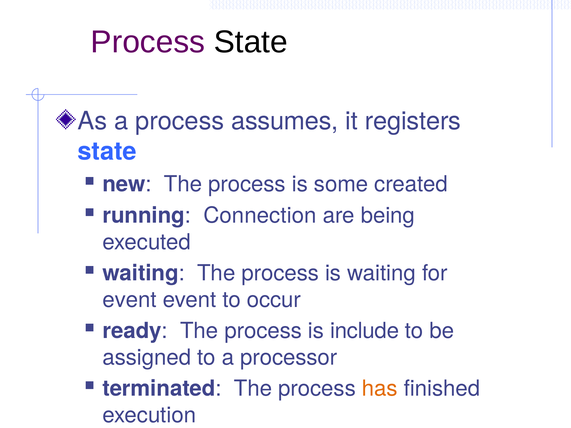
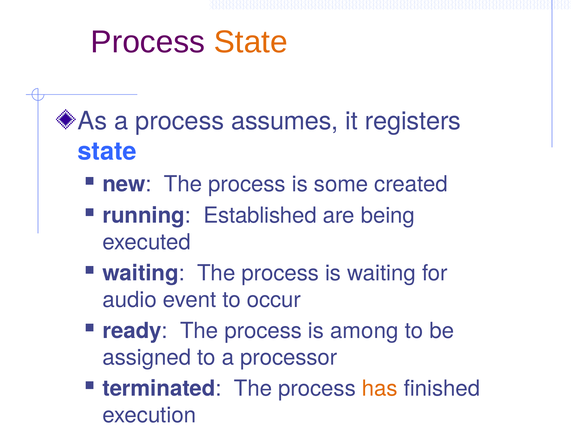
State colour: black -> orange (251, 42)
Connection: Connection -> Established (260, 216)
event: event -> audio (130, 300)
include: include -> among (364, 331)
